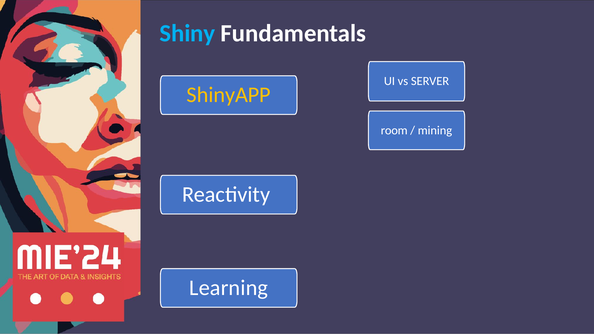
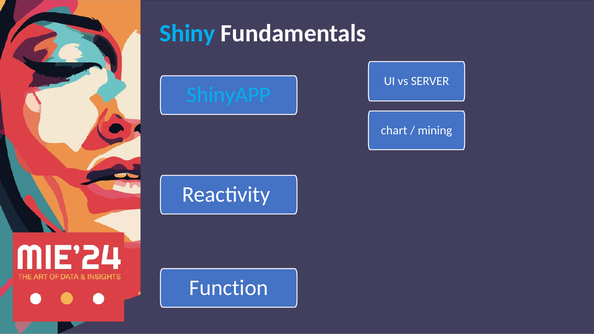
ShinyAPP colour: yellow -> light blue (229, 95)
room: room -> chart (394, 130)
Learning: Learning -> Function (229, 288)
